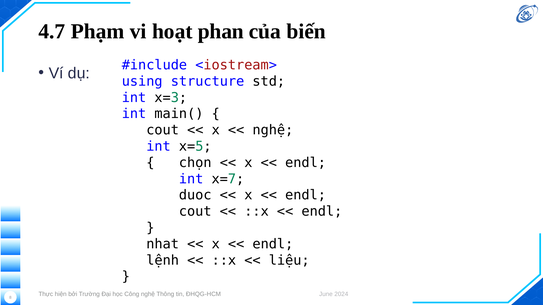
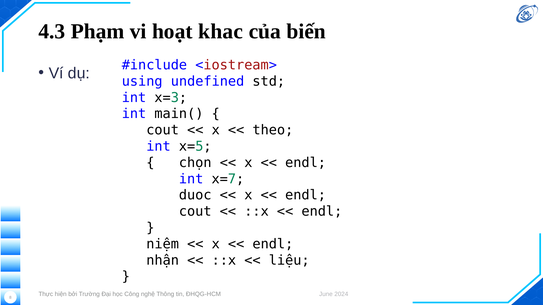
4.7: 4.7 -> 4.3 (52, 32)
phan: phan -> khac (221, 32)
structure: structure -> undefined (208, 81)
nghệ: nghệ -> theo (273, 130)
nhat: nhat -> niệm (163, 244)
lệnh: lệnh -> nhận (163, 261)
